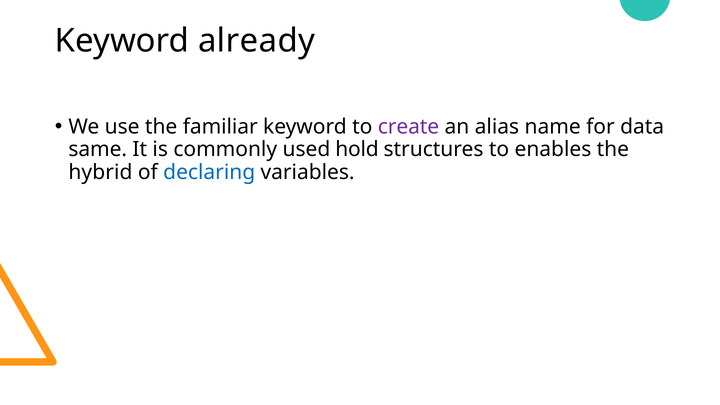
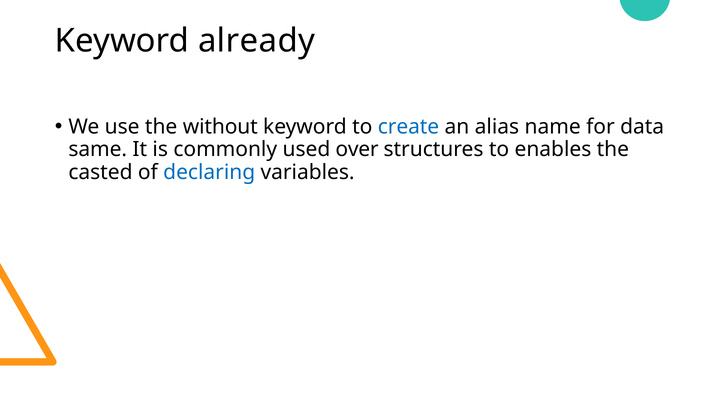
familiar: familiar -> without (220, 127)
create colour: purple -> blue (409, 127)
hold: hold -> over (357, 149)
hybrid: hybrid -> casted (100, 172)
